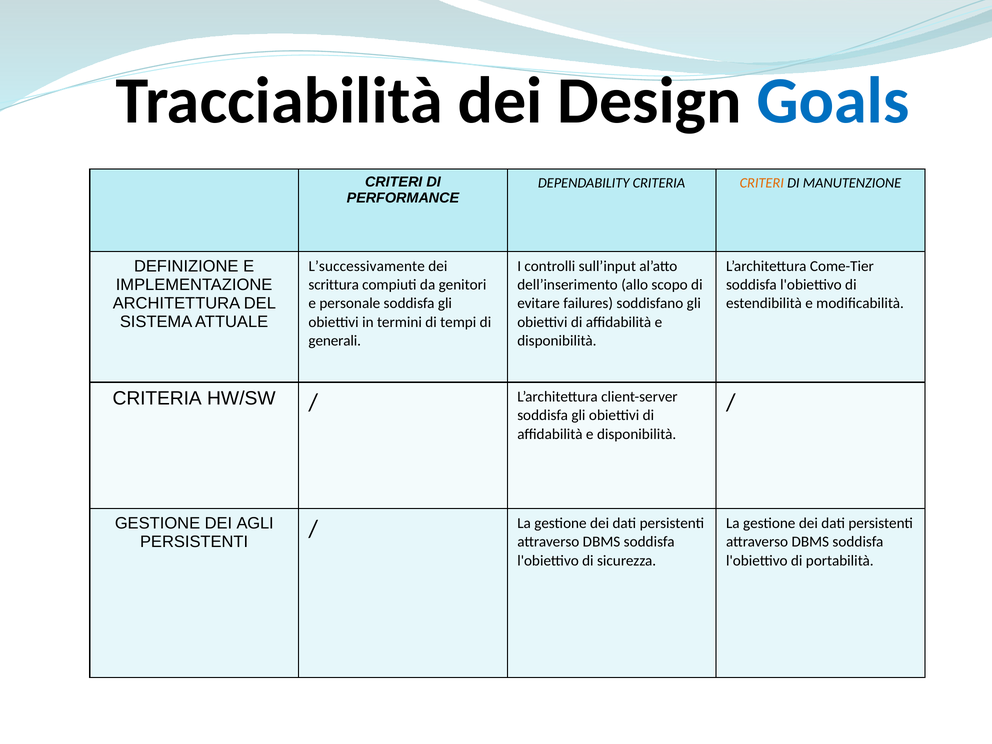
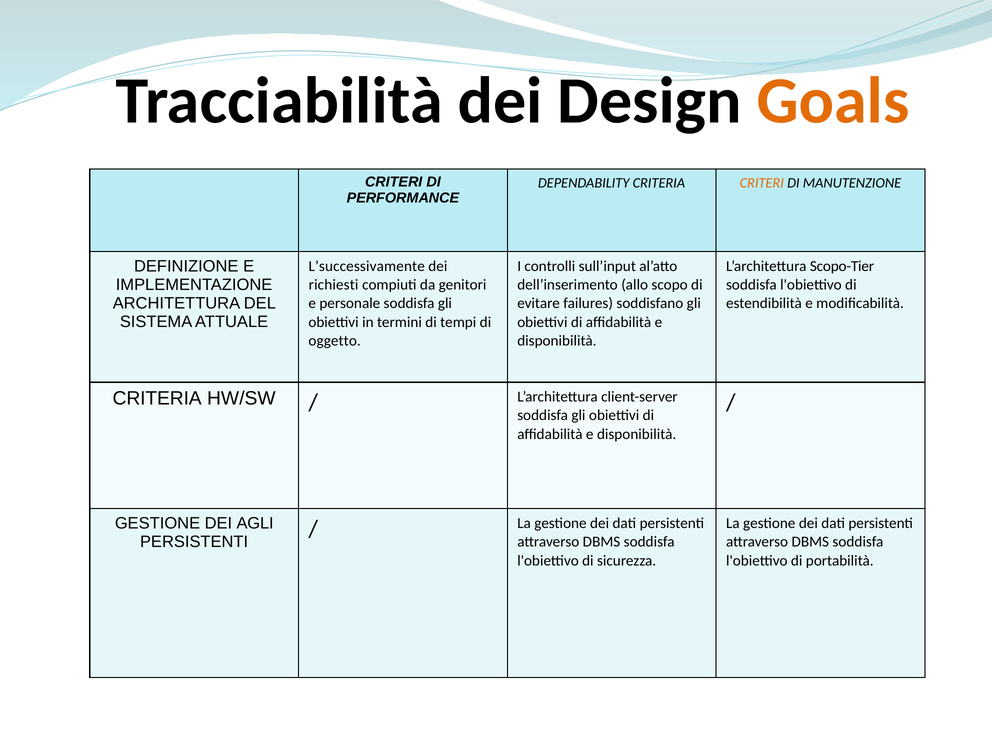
Goals colour: blue -> orange (833, 101)
Come-Tier: Come-Tier -> Scopo-Tier (842, 266)
scrittura: scrittura -> richiesti (334, 285)
generali: generali -> oggetto (335, 341)
